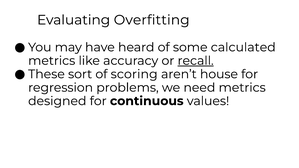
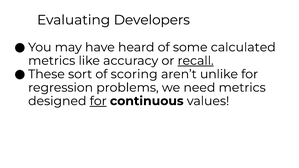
Overfitting: Overfitting -> Developers (152, 20)
house: house -> unlike (219, 74)
for underline: none -> present (98, 101)
